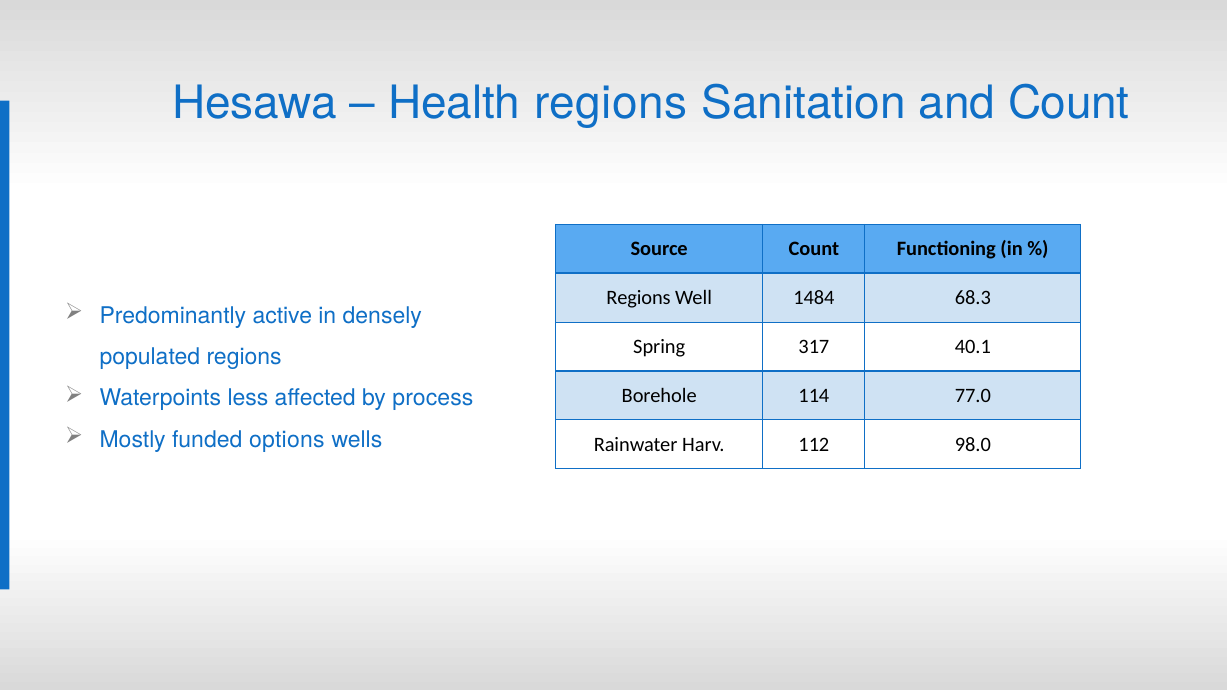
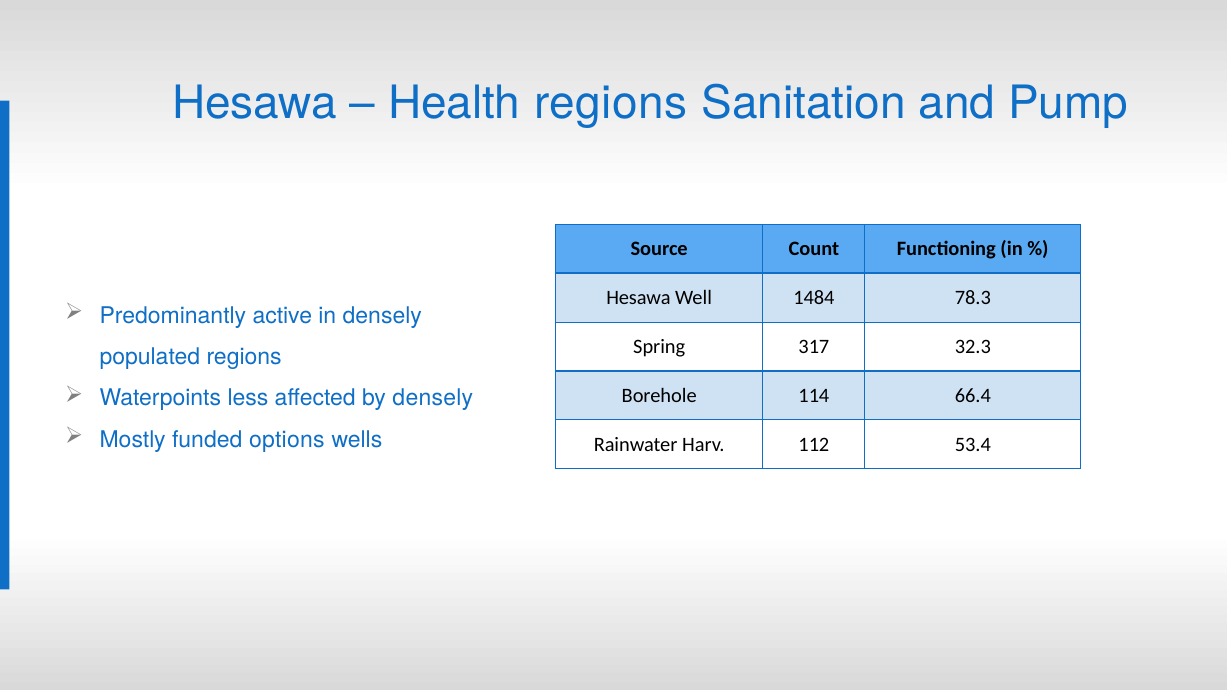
and Count: Count -> Pump (1068, 103)
Regions: Regions -> Hesawa (639, 298)
68.3: 68.3 -> 78.3 (973, 298)
40.1: 40.1 -> 32.3 (973, 347)
by process: process -> densely (433, 399)
77.0: 77.0 -> 66.4 (973, 396)
98.0: 98.0 -> 53.4 (973, 445)
